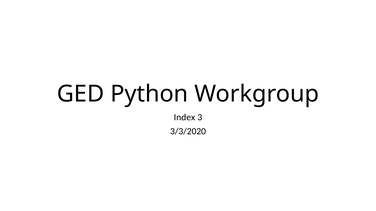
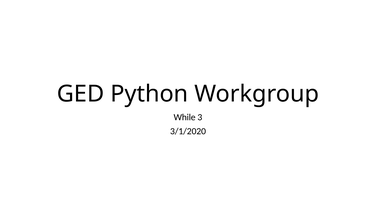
Index: Index -> While (185, 118)
3/3/2020: 3/3/2020 -> 3/1/2020 (188, 132)
